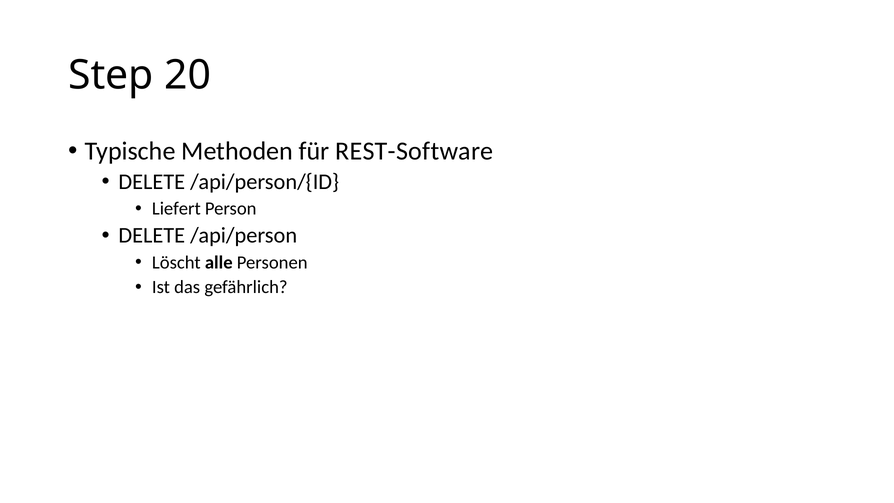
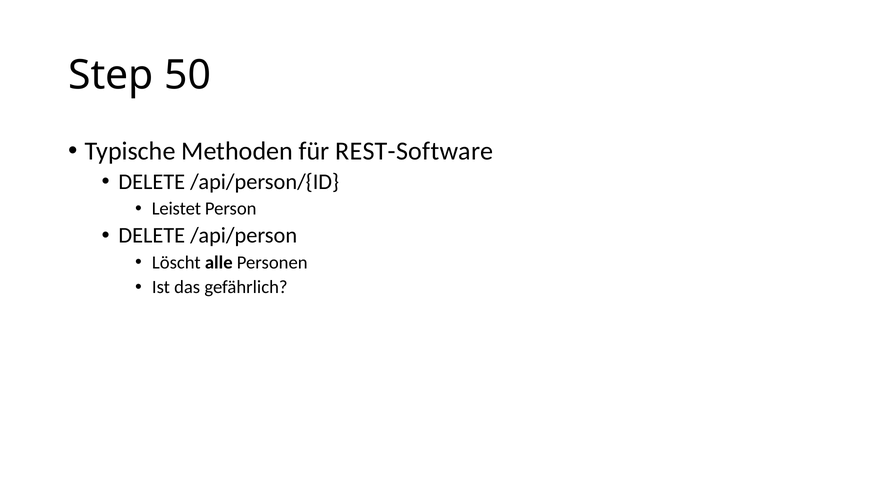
20: 20 -> 50 (188, 75)
Liefert: Liefert -> Leistet (176, 209)
